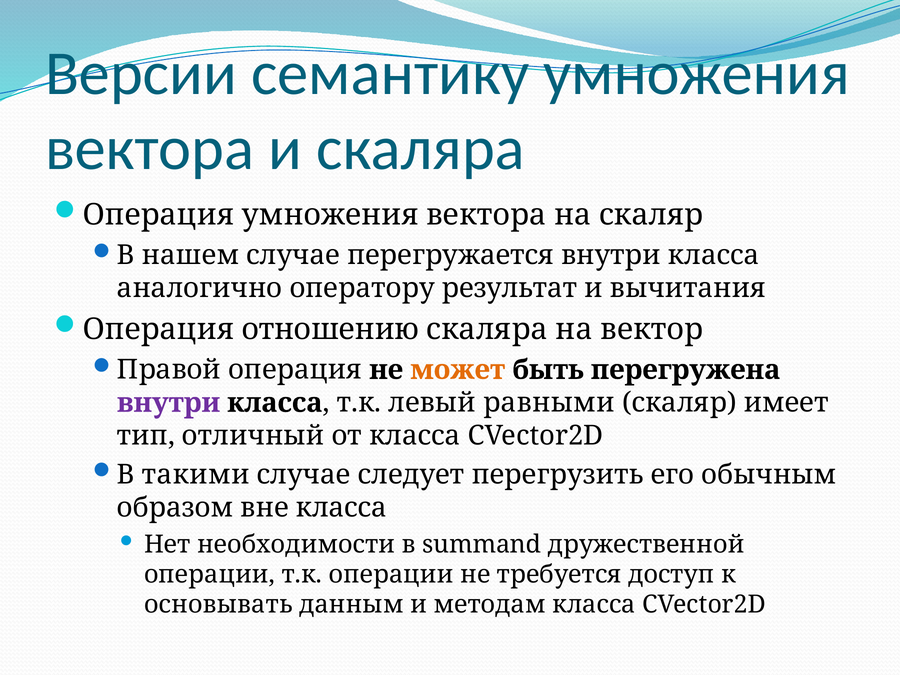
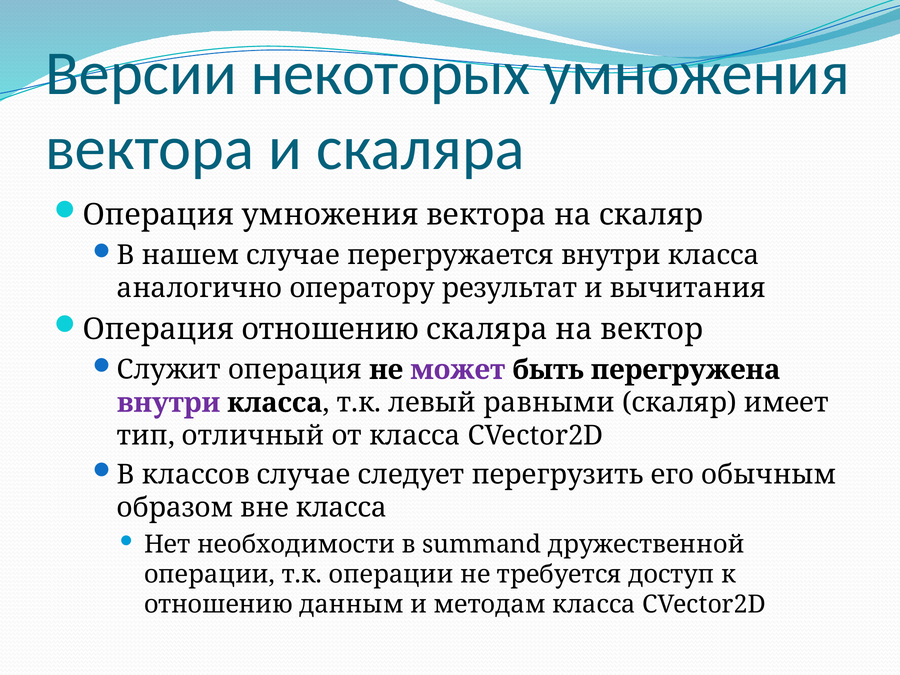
семантику: семантику -> некоторых (390, 74)
Правой: Правой -> Служит (169, 370)
может colour: orange -> purple (458, 370)
такими: такими -> классов (196, 475)
основывать: основывать -> отношению (218, 604)
